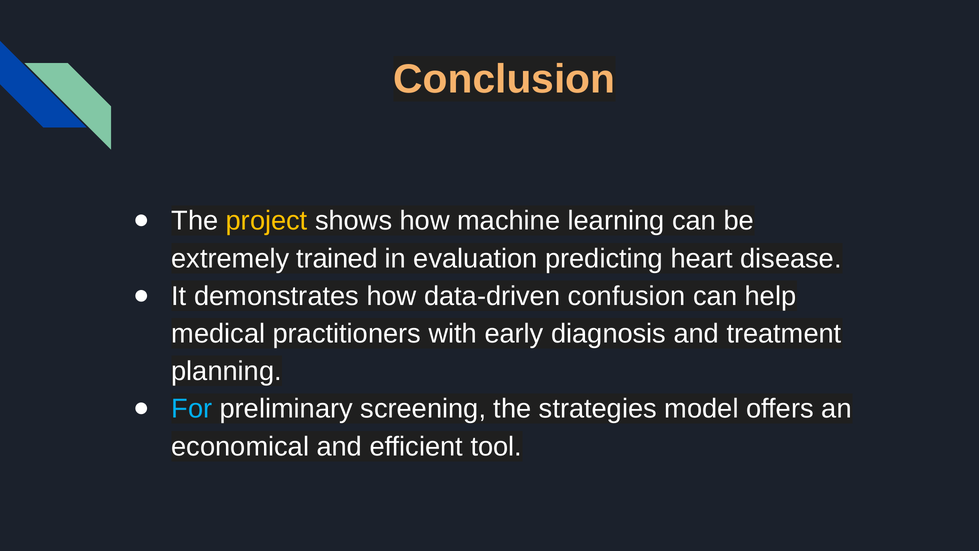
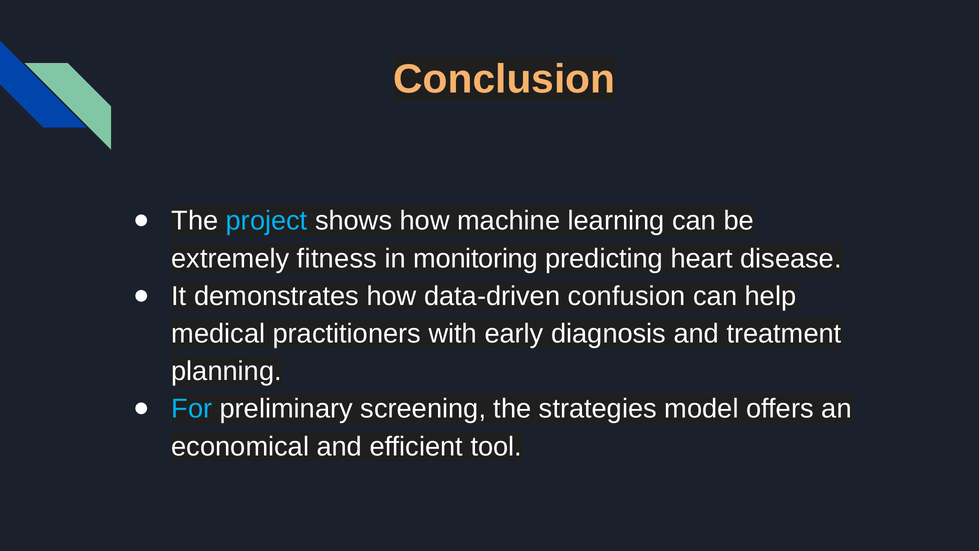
project colour: yellow -> light blue (267, 221)
trained: trained -> fitness (337, 258)
evaluation: evaluation -> monitoring (476, 258)
